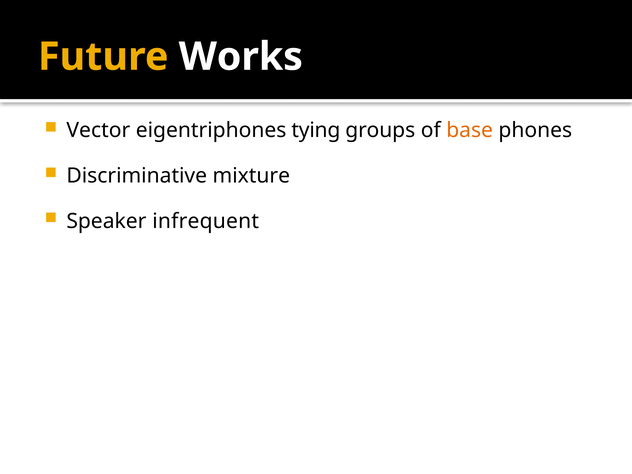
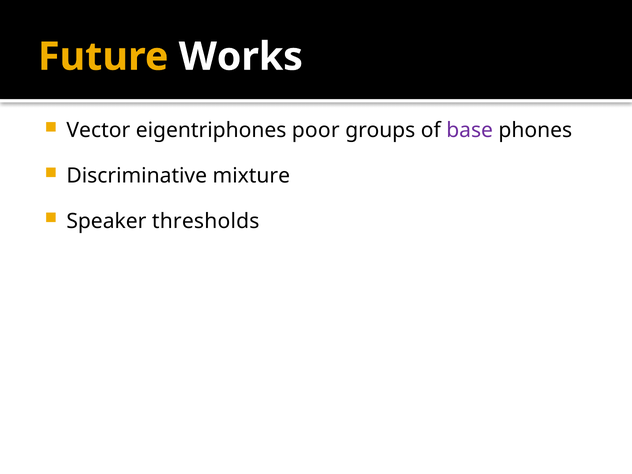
tying: tying -> poor (316, 130)
base colour: orange -> purple (470, 130)
infrequent: infrequent -> thresholds (206, 221)
